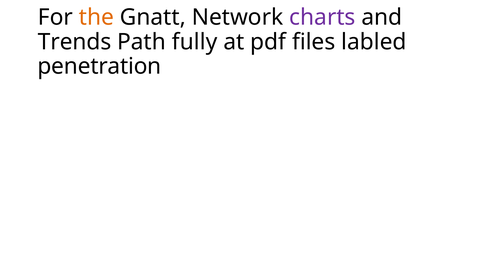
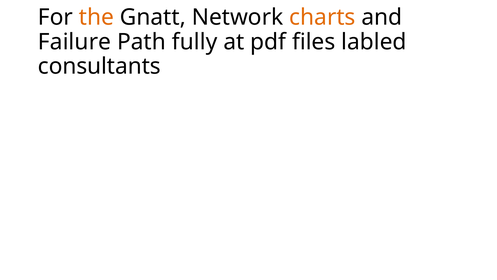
charts colour: purple -> orange (322, 17)
Trends: Trends -> Failure (75, 42)
penetration: penetration -> consultants (99, 66)
